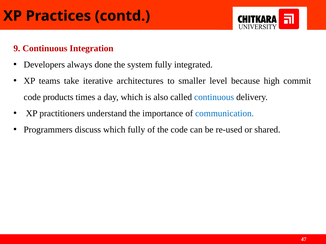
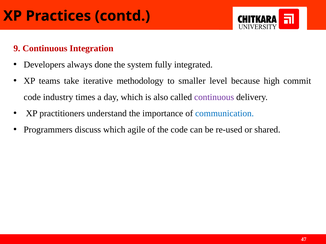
architectures: architectures -> methodology (140, 81)
products: products -> industry (58, 97)
continuous colour: blue -> purple (214, 97)
which fully: fully -> agile (136, 130)
